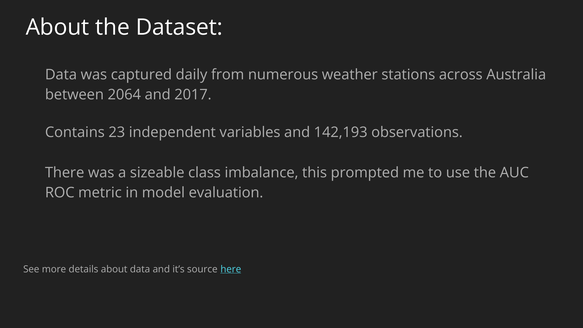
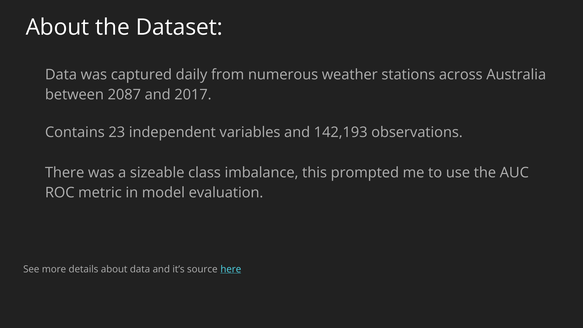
2064: 2064 -> 2087 (124, 95)
